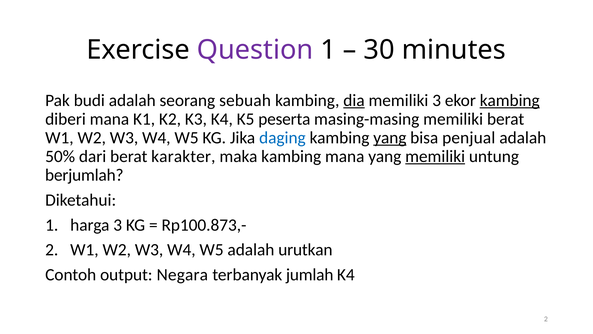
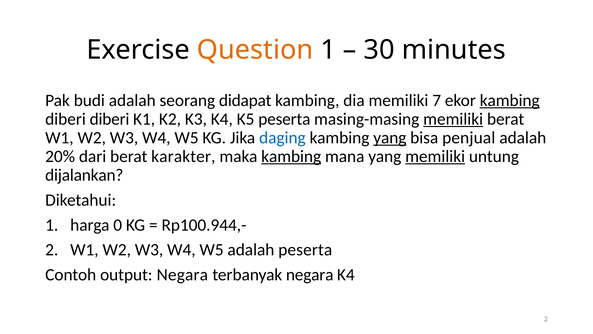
Question colour: purple -> orange (255, 50)
sebuah: sebuah -> didapat (245, 100)
dia underline: present -> none (354, 100)
memiliki 3: 3 -> 7 (437, 100)
diberi mana: mana -> diberi (110, 119)
memiliki underline: none -> present (453, 119)
50%: 50% -> 20% (60, 156)
kambing underline: none -> present (291, 156)
berjumlah: berjumlah -> dijalankan (84, 175)
harga 3: 3 -> 0 (118, 225)
Rp100.873,-: Rp100.873,- -> Rp100.944,- (204, 225)
adalah urutkan: urutkan -> peserta (305, 250)
terbanyak jumlah: jumlah -> negara (310, 274)
